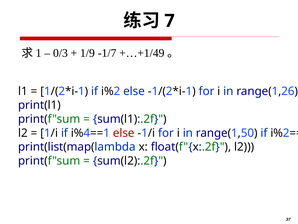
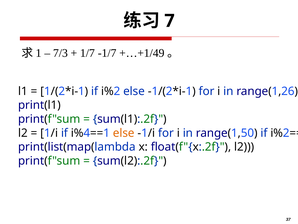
0/3: 0/3 -> 7/3 (60, 53)
1/9: 1/9 -> 1/7 (88, 53)
else colour: red -> orange (124, 133)
